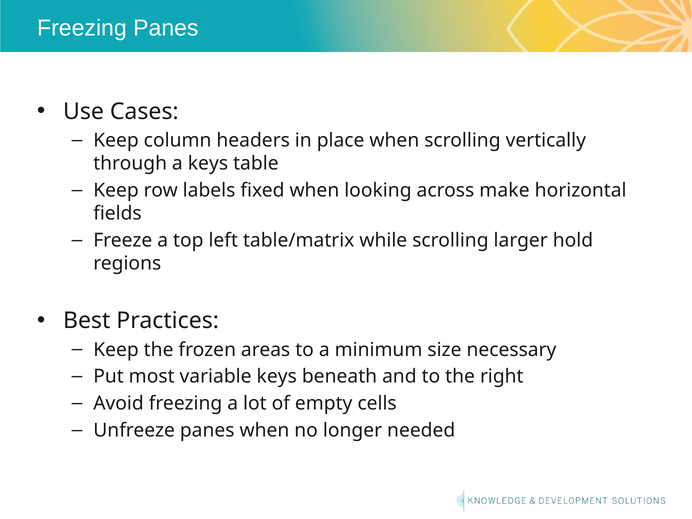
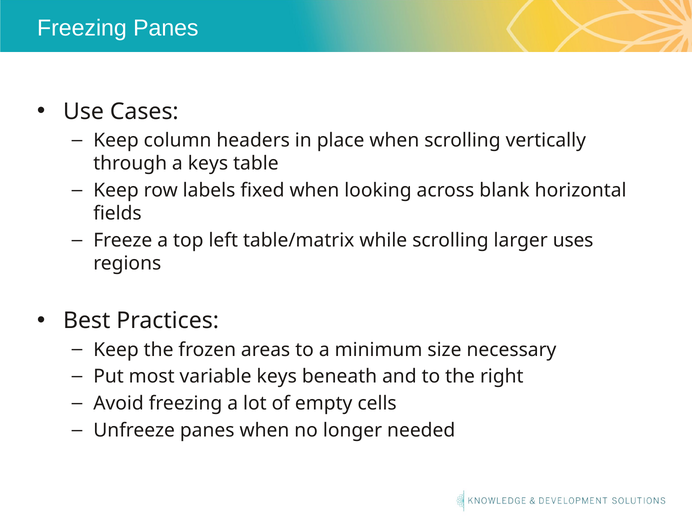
make: make -> blank (504, 191)
hold: hold -> uses (573, 241)
